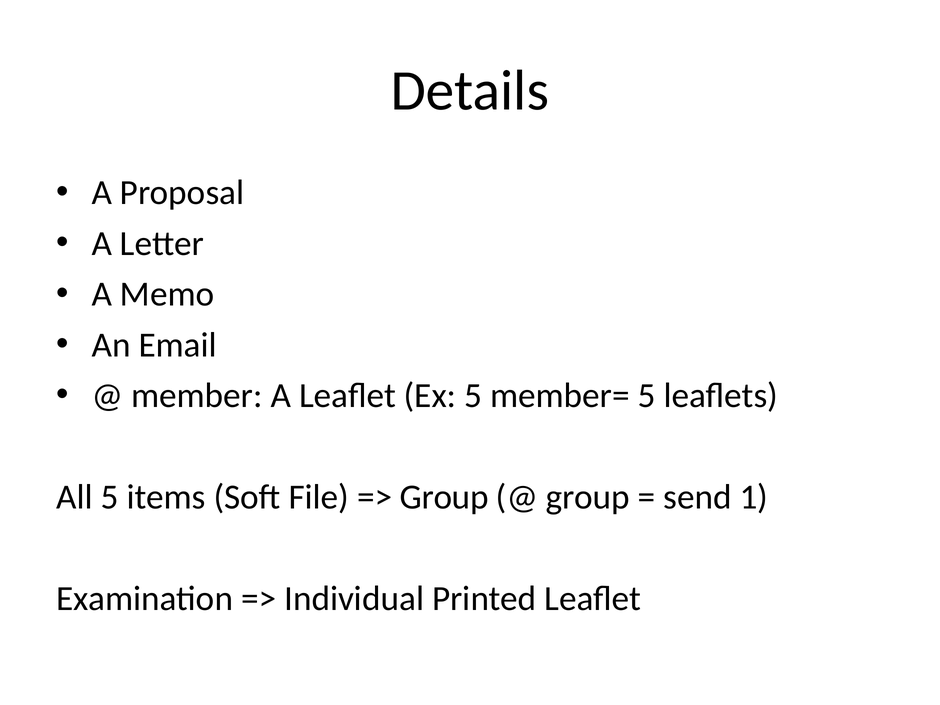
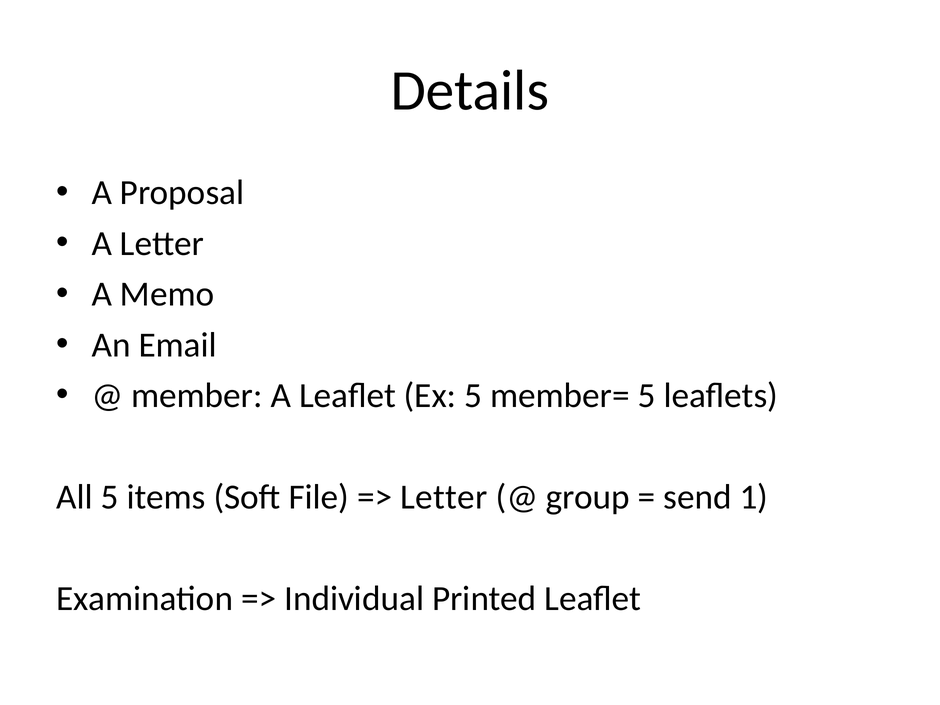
Group: Group -> Letter (444, 497)
